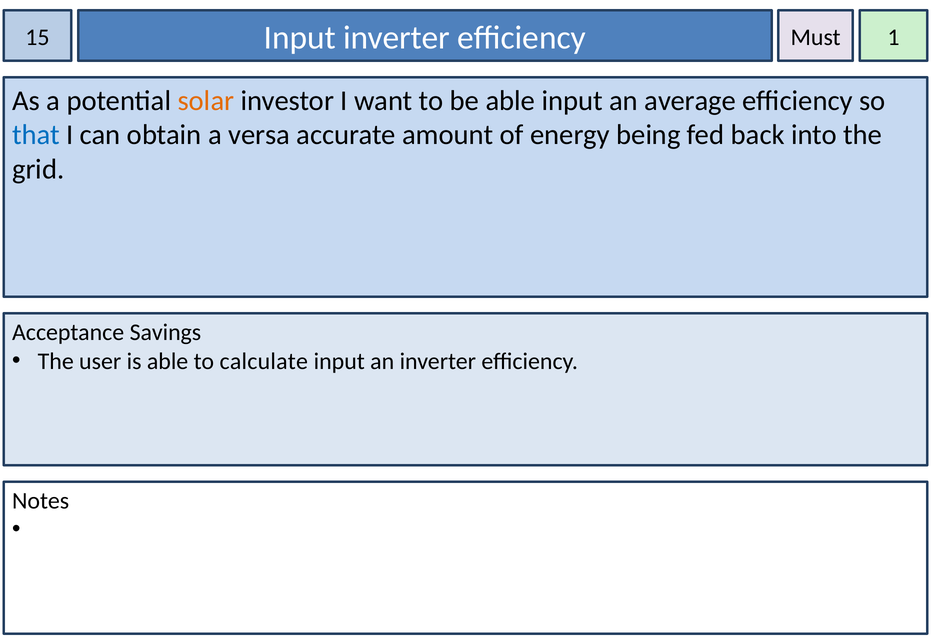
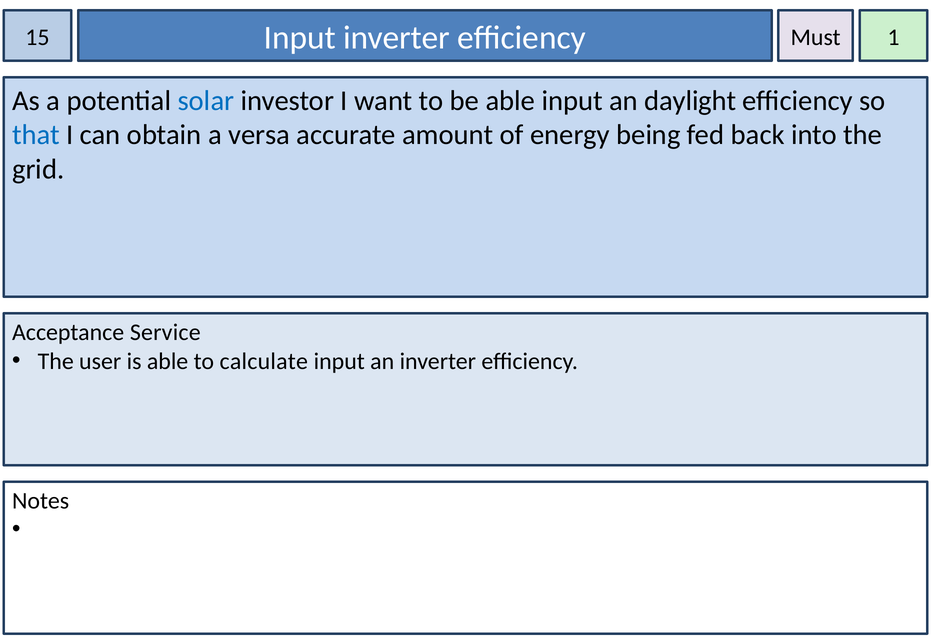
solar colour: orange -> blue (206, 101)
average: average -> daylight (690, 101)
Savings: Savings -> Service (165, 333)
